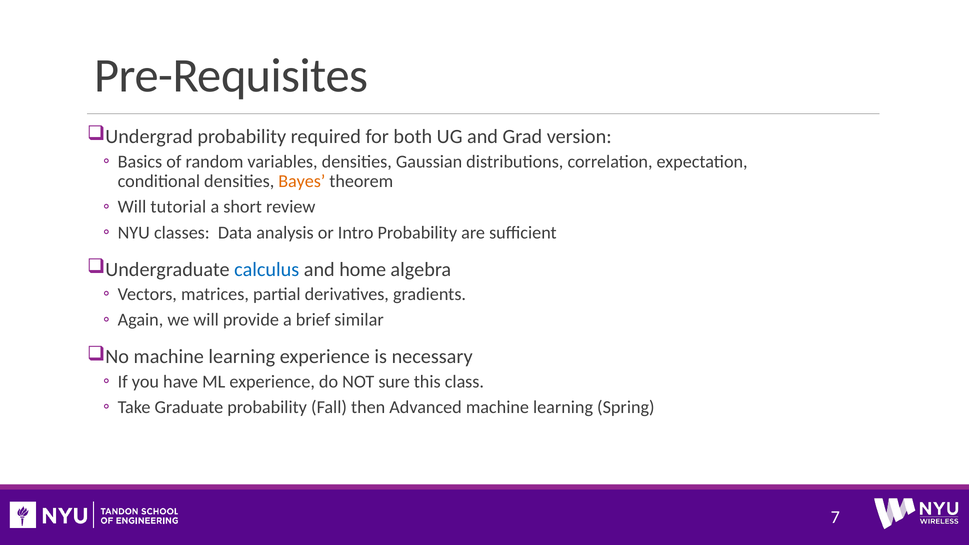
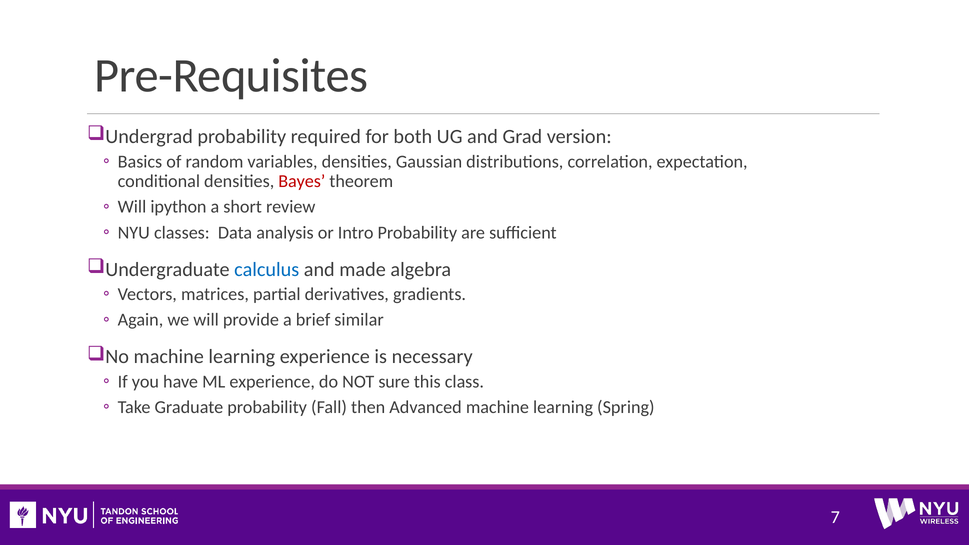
Bayes colour: orange -> red (302, 181)
tutorial: tutorial -> ipython (178, 207)
home: home -> made (363, 269)
